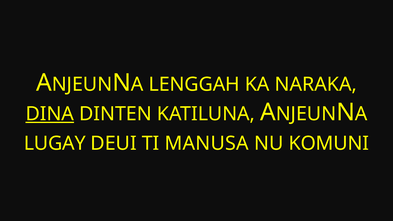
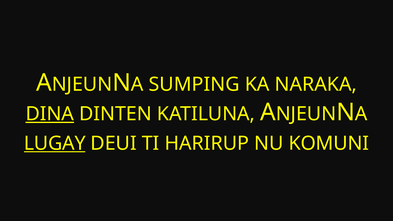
LENGGAH: LENGGAH -> SUMPING (194, 84)
LUGAY underline: none -> present (55, 143)
MANUSA: MANUSA -> HARIRUP (207, 143)
